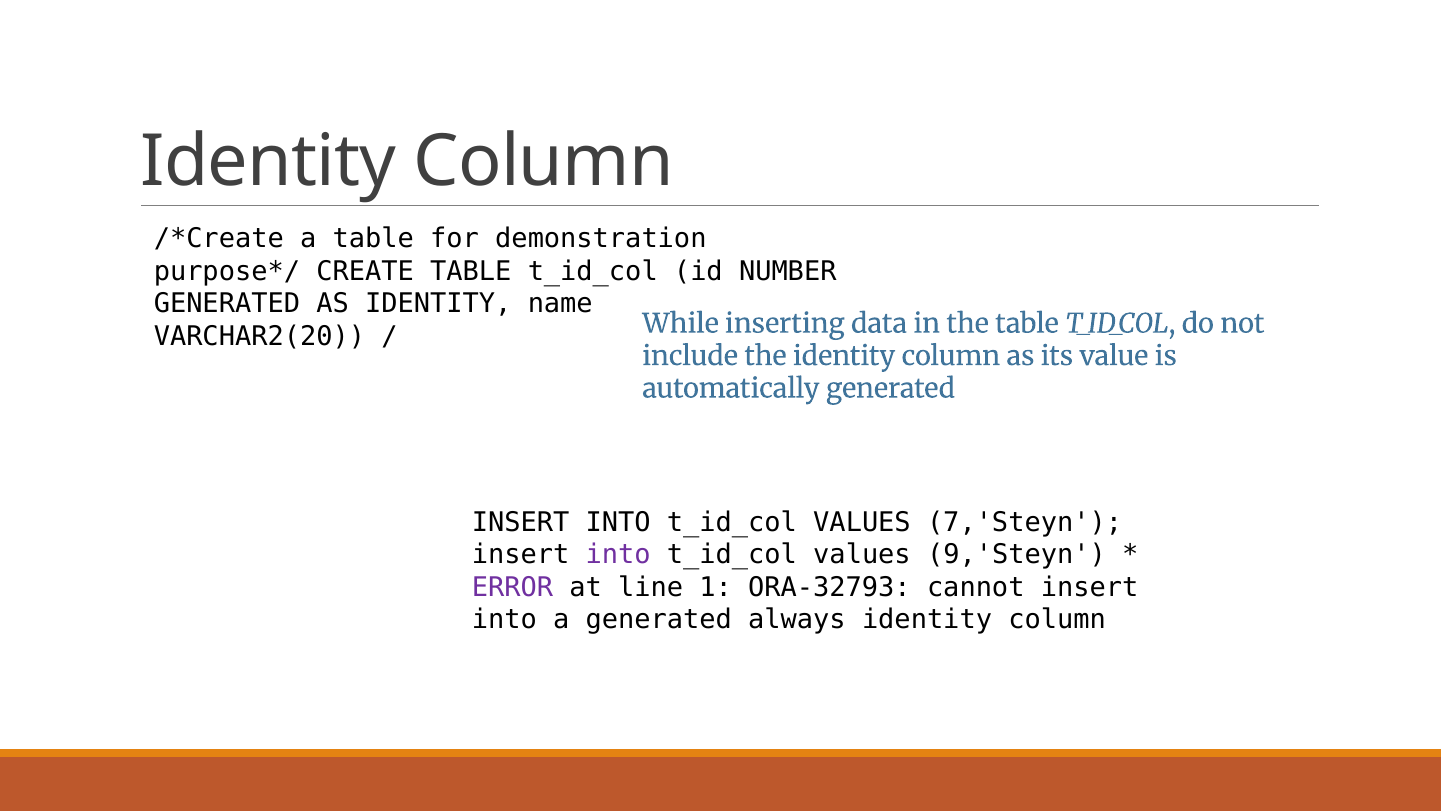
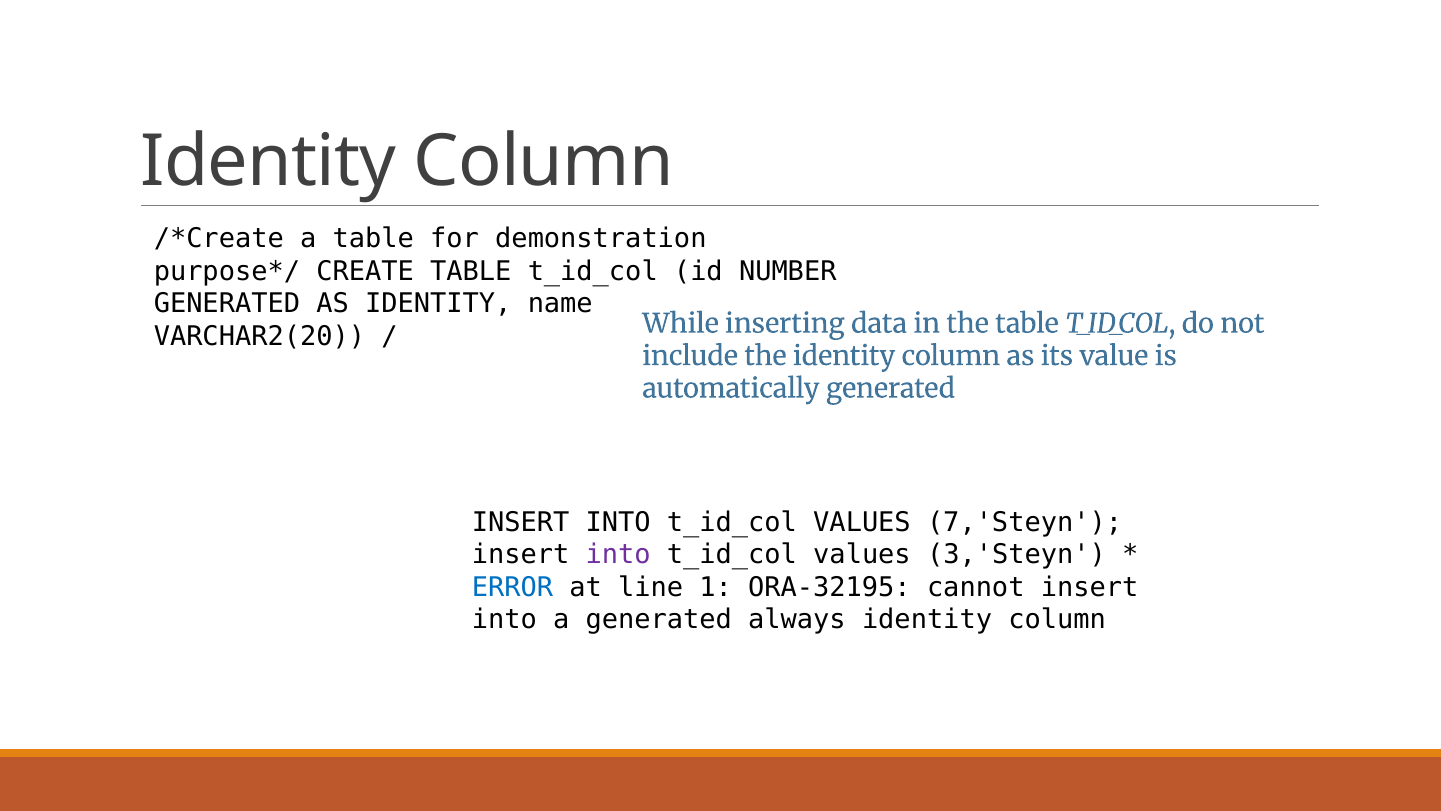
9,'Steyn: 9,'Steyn -> 3,'Steyn (1016, 554)
ERROR colour: purple -> blue (513, 587)
ORA-32793: ORA-32793 -> ORA-32195 (829, 587)
